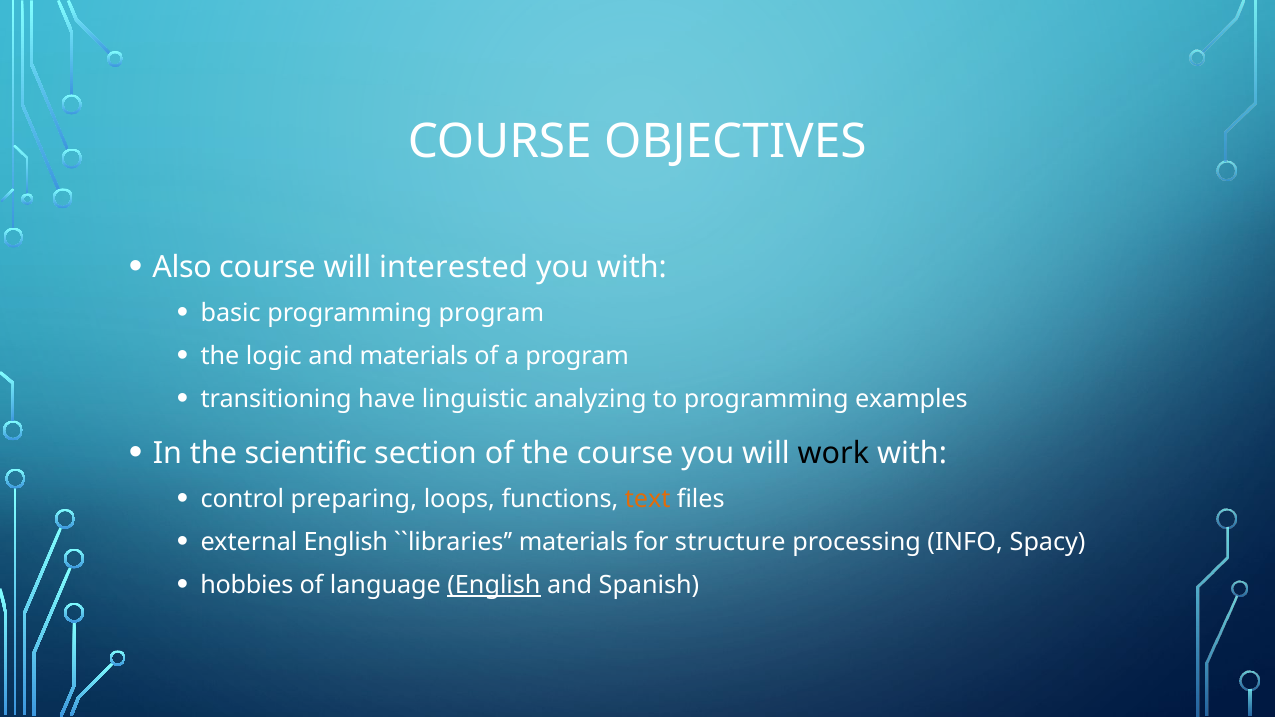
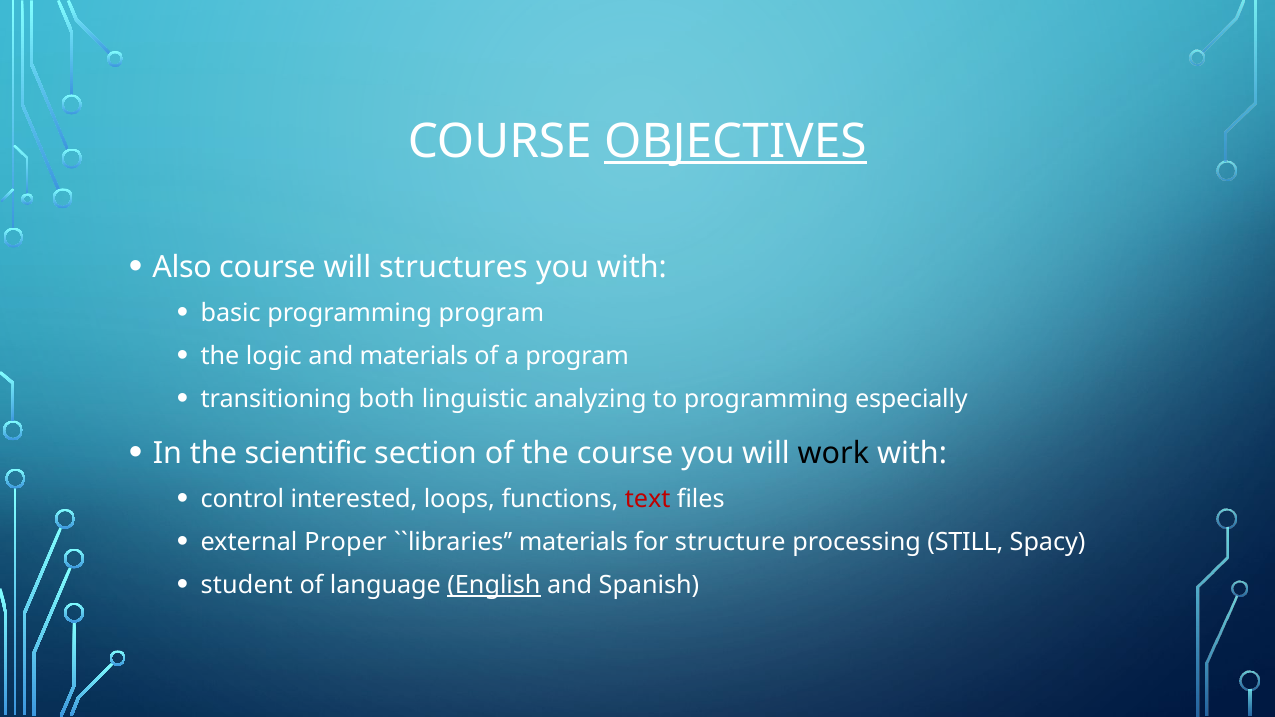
OBJECTIVES underline: none -> present (735, 142)
interested: interested -> structures (453, 268)
have: have -> both (387, 399)
examples: examples -> especially (911, 399)
preparing: preparing -> interested (354, 499)
text colour: orange -> red (648, 499)
external English: English -> Proper (346, 542)
INFO: INFO -> STILL (965, 542)
hobbies: hobbies -> student (247, 585)
